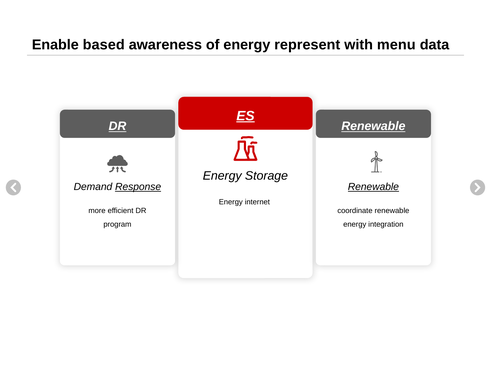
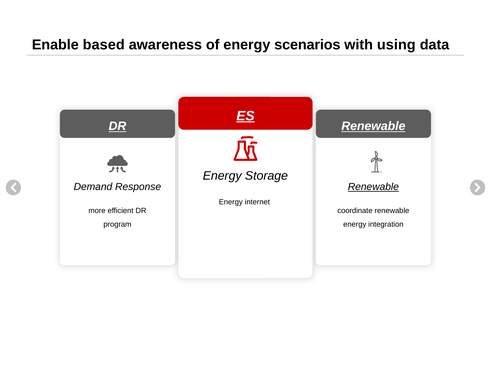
represent: represent -> scenarios (307, 45)
menu: menu -> using (396, 45)
Response underline: present -> none (138, 187)
